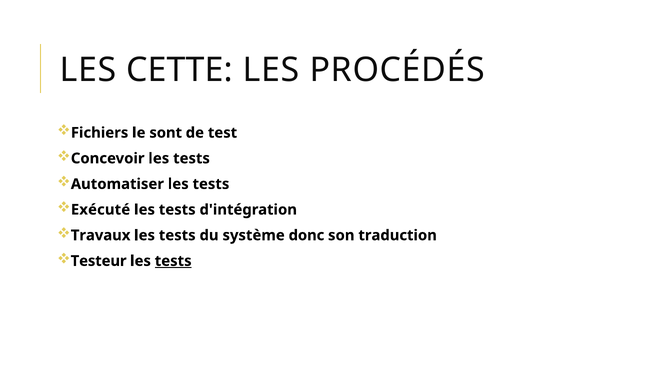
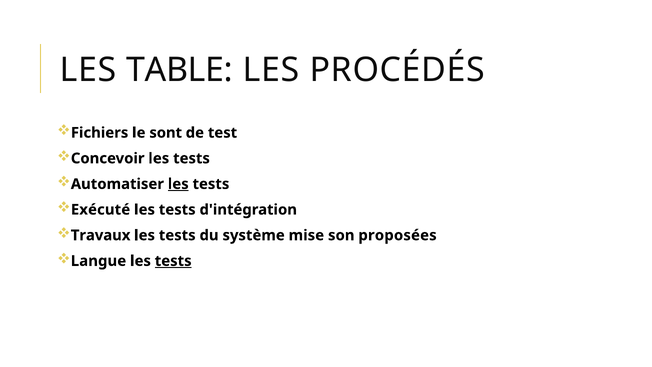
CETTE: CETTE -> TABLE (180, 70)
les underline: none -> present (178, 184)
donc: donc -> mise (306, 235)
traduction: traduction -> proposées (398, 235)
Testeur: Testeur -> Langue (99, 261)
